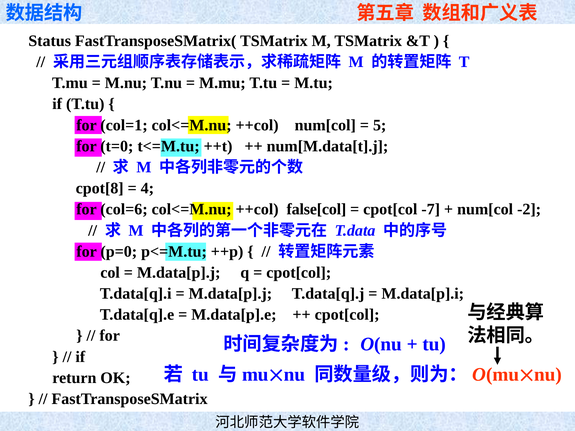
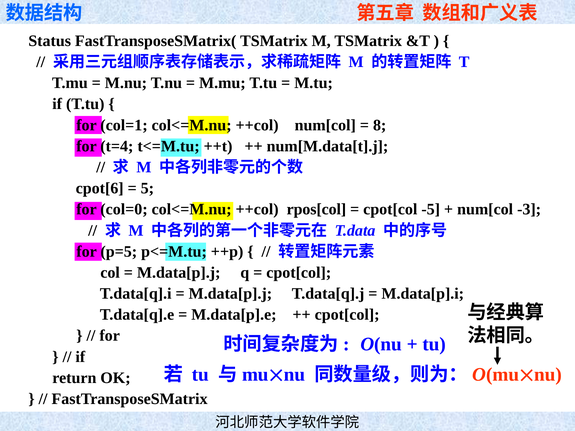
5: 5 -> 8 (380, 125)
t=0: t=0 -> t=4 (117, 146)
cpot[8: cpot[8 -> cpot[6 (100, 188)
4: 4 -> 5 (147, 188)
col=6: col=6 -> col=0 (124, 209)
false[col: false[col -> rpos[col (316, 209)
-7: -7 -> -5 (431, 209)
-2: -2 -> -3 (529, 209)
p=0: p=0 -> p=5 (119, 252)
